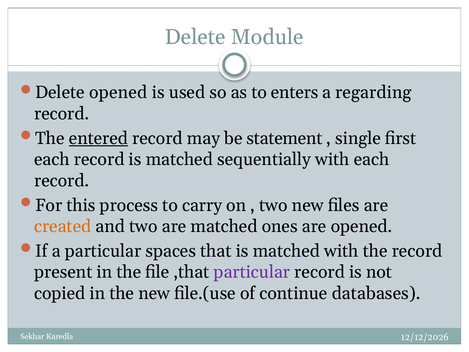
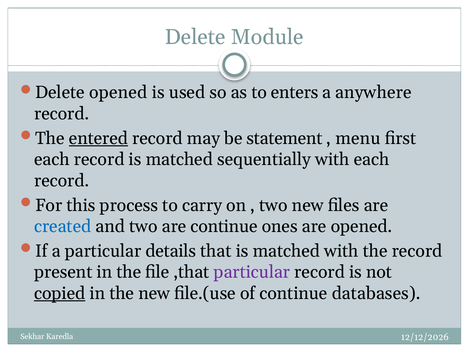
regarding: regarding -> anywhere (373, 92)
single: single -> menu (358, 138)
created colour: orange -> blue (63, 226)
are matched: matched -> continue (224, 226)
spaces: spaces -> details (171, 251)
copied underline: none -> present (60, 293)
